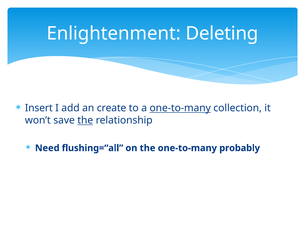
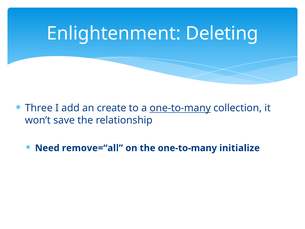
Insert: Insert -> Three (39, 108)
the underline: present -> none (85, 120)
flushing=“all: flushing=“all -> remove=“all (92, 148)
probably: probably -> initialize (240, 148)
